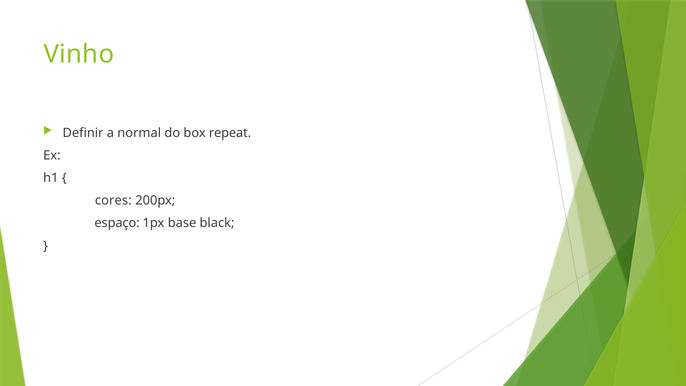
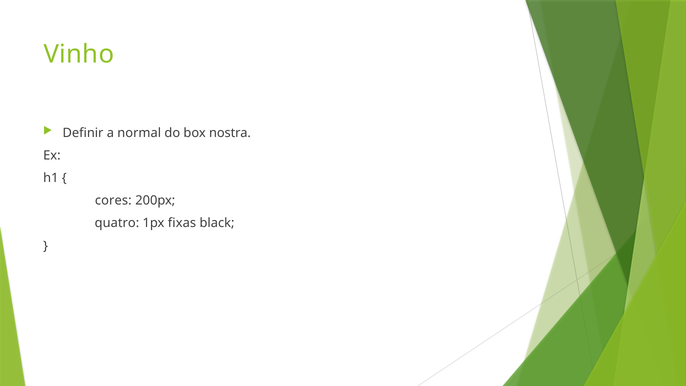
repeat: repeat -> nostra (230, 133)
espaço: espaço -> quatro (117, 223)
base: base -> fixas (182, 223)
